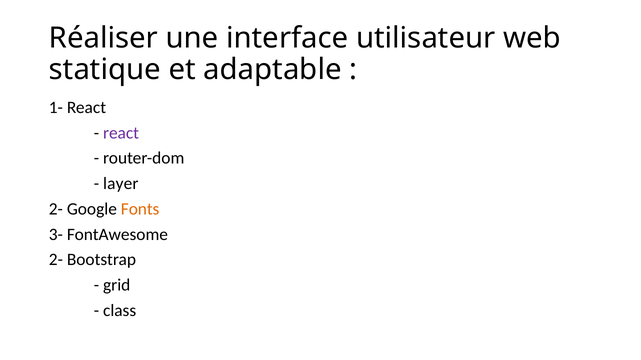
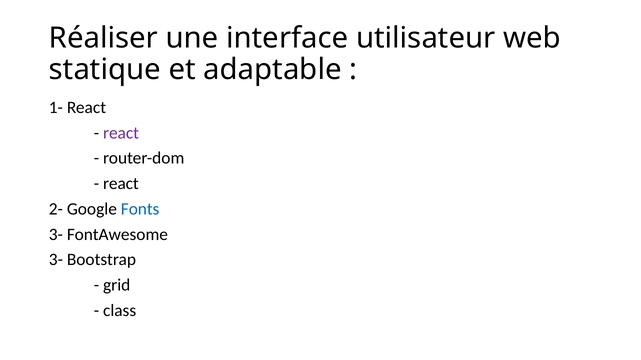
layer: layer -> react (121, 184)
Fonts colour: orange -> blue (140, 209)
2-: 2- -> 3- (56, 260)
